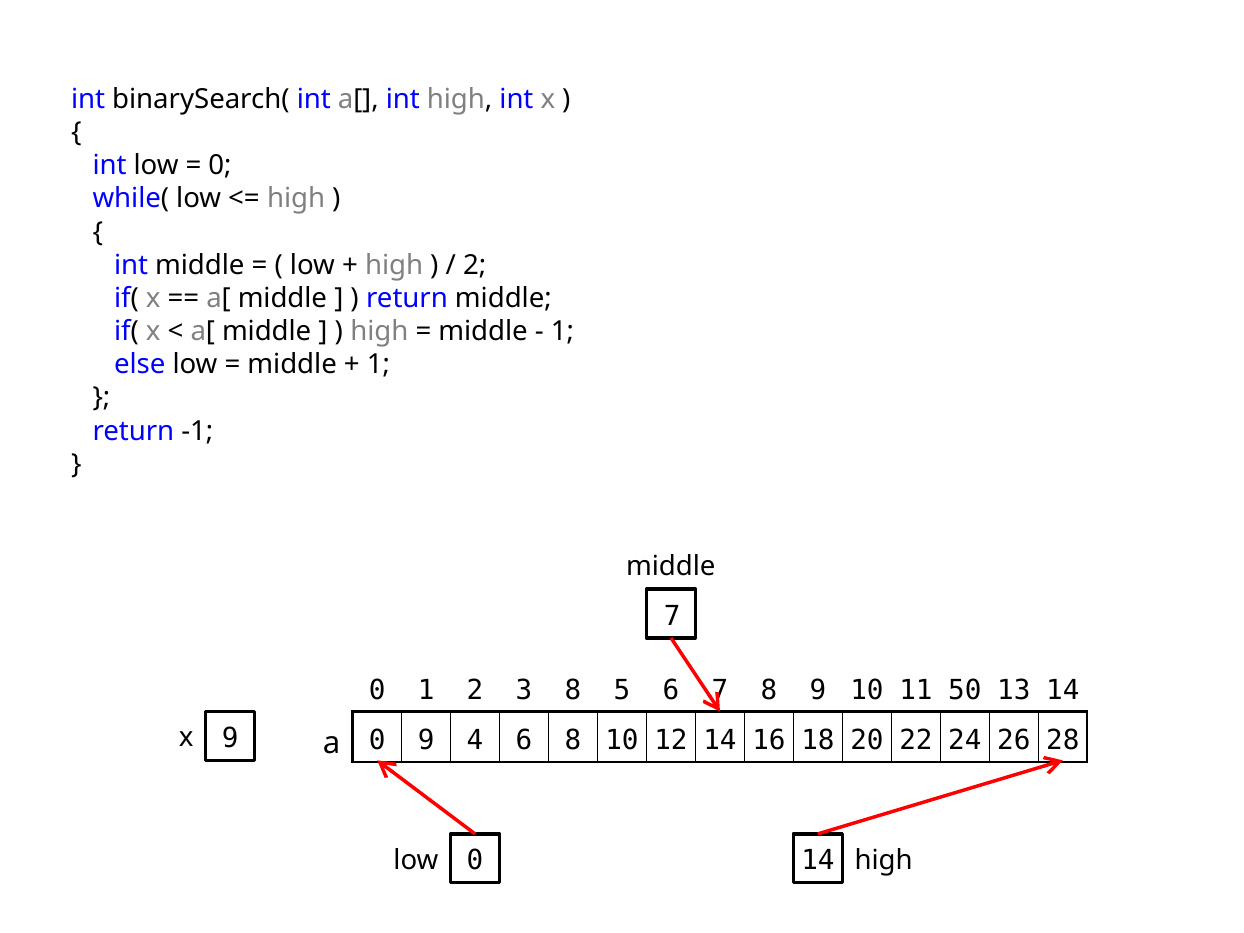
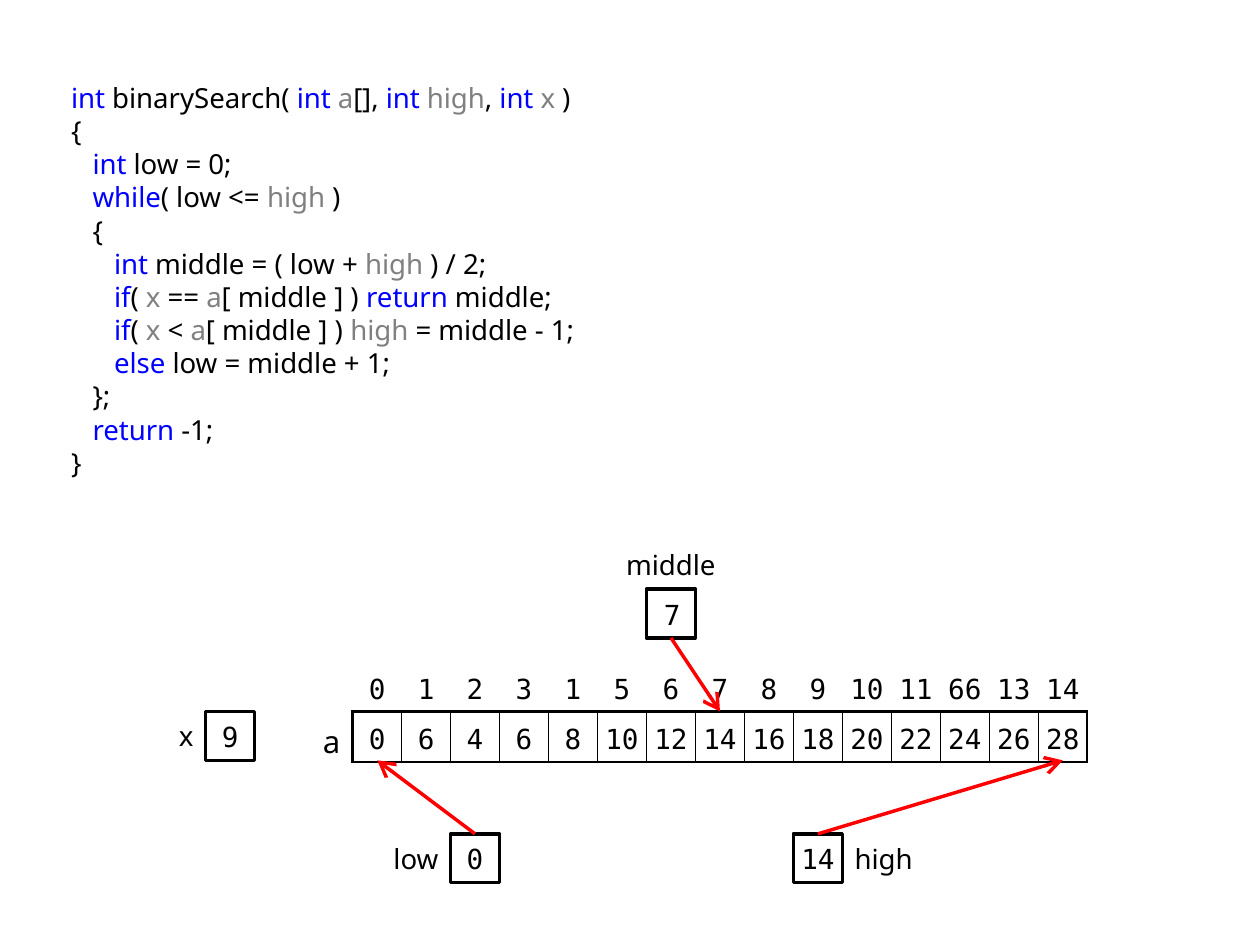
3 8: 8 -> 1 (573, 691)
50: 50 -> 66 (965, 691)
0 9: 9 -> 6 (426, 740)
